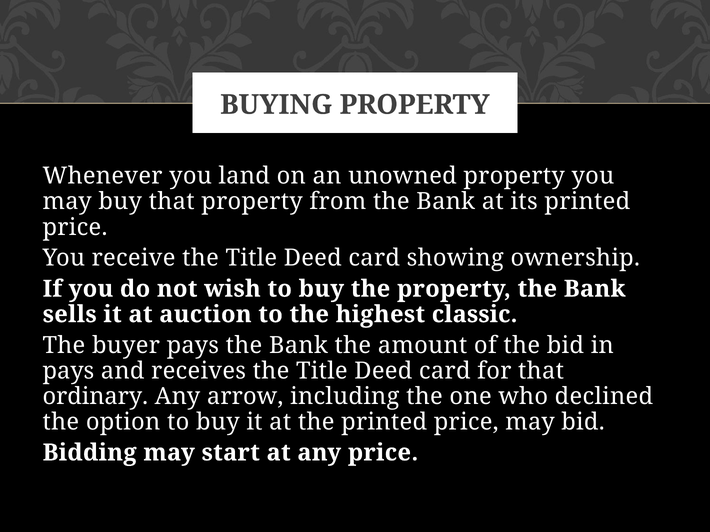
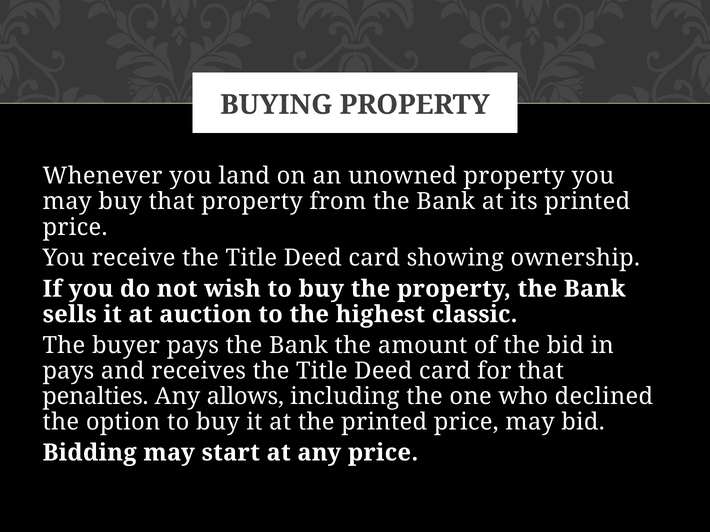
ordinary: ordinary -> penalties (95, 397)
arrow: arrow -> allows (245, 397)
